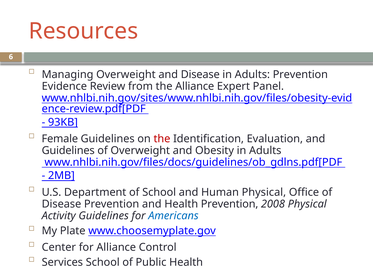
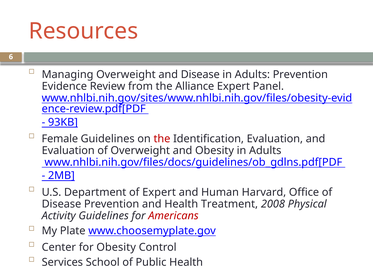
Guidelines: Guidelines -> Evaluation (68, 150)
of School: School -> Expert (159, 192)
Human Physical: Physical -> Harvard (264, 192)
Health Prevention: Prevention -> Treatment (229, 204)
Americans colour: blue -> red (173, 216)
for Alliance: Alliance -> Obesity (116, 247)
